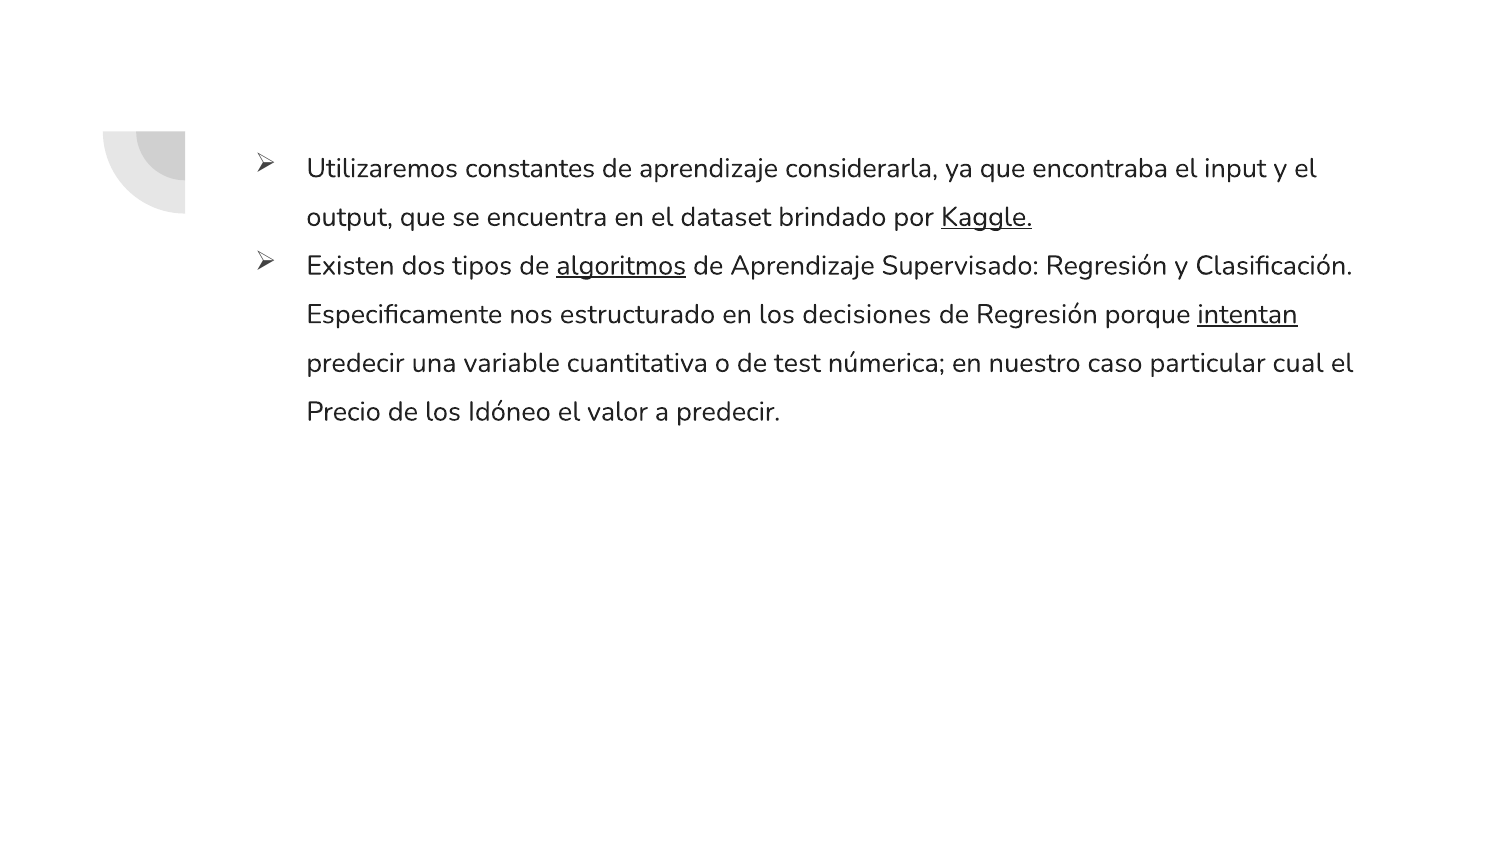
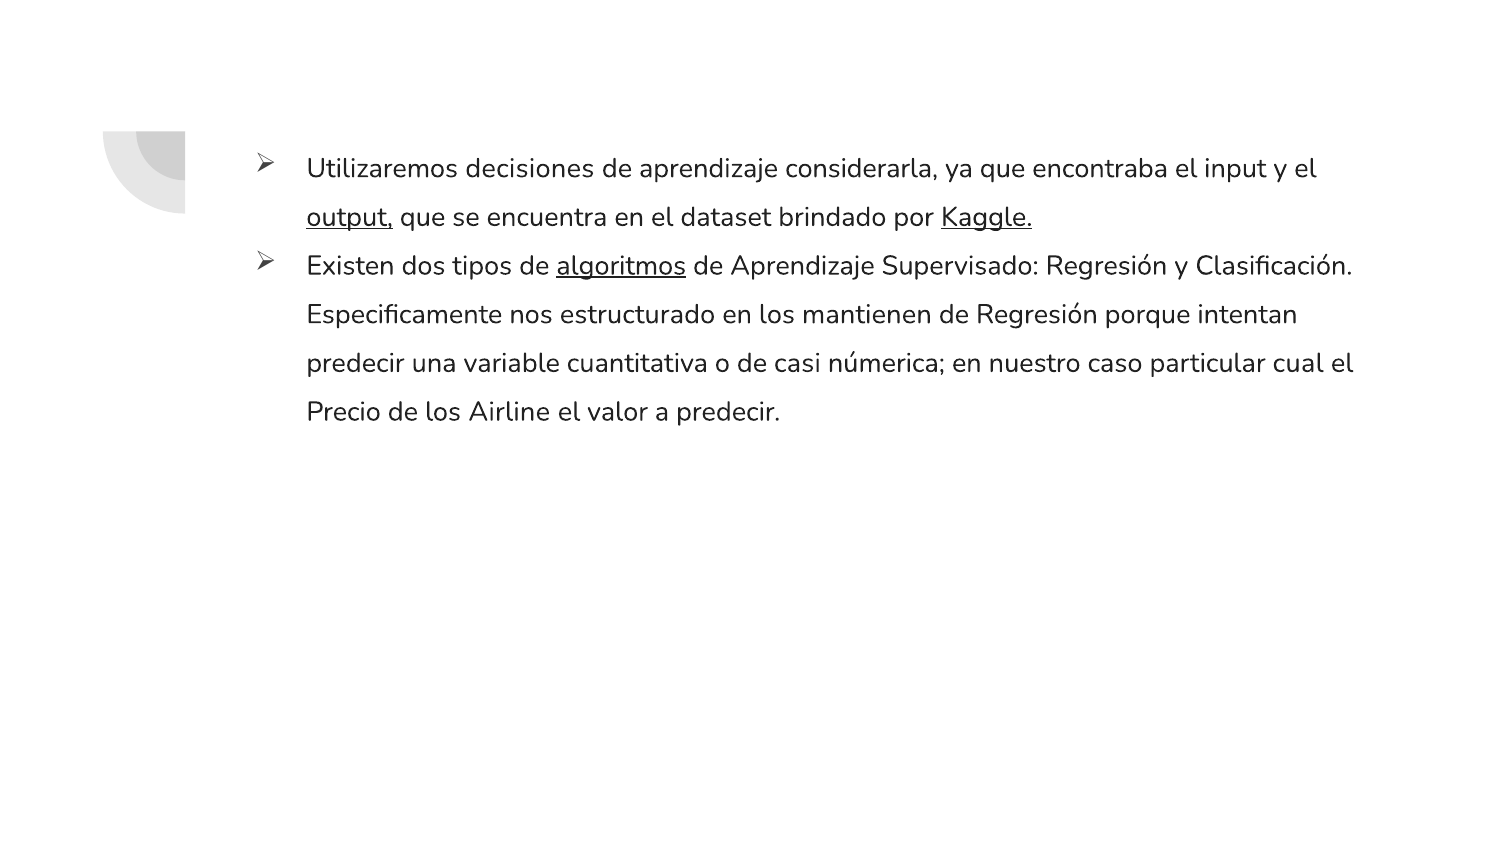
constantes: constantes -> decisiones (530, 168)
output underline: none -> present (350, 217)
decisiones: decisiones -> mantienen (867, 314)
intentan underline: present -> none (1247, 314)
test: test -> casi (797, 363)
Idóneo: Idóneo -> Airline (509, 412)
